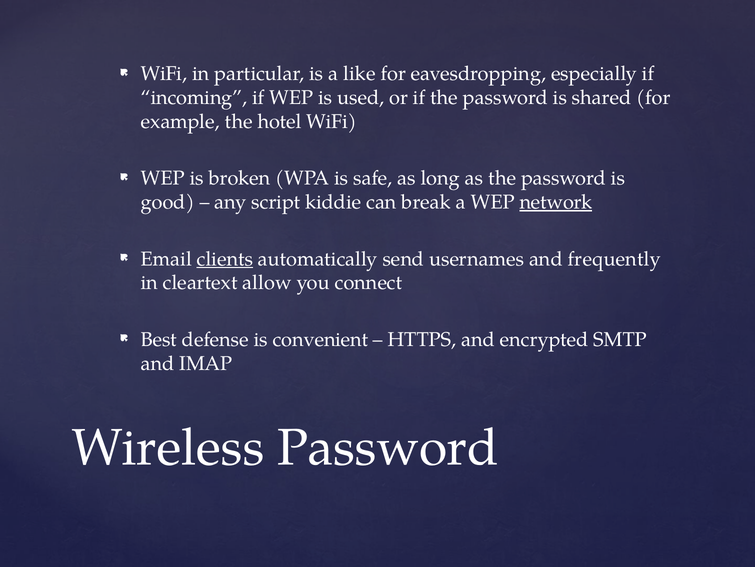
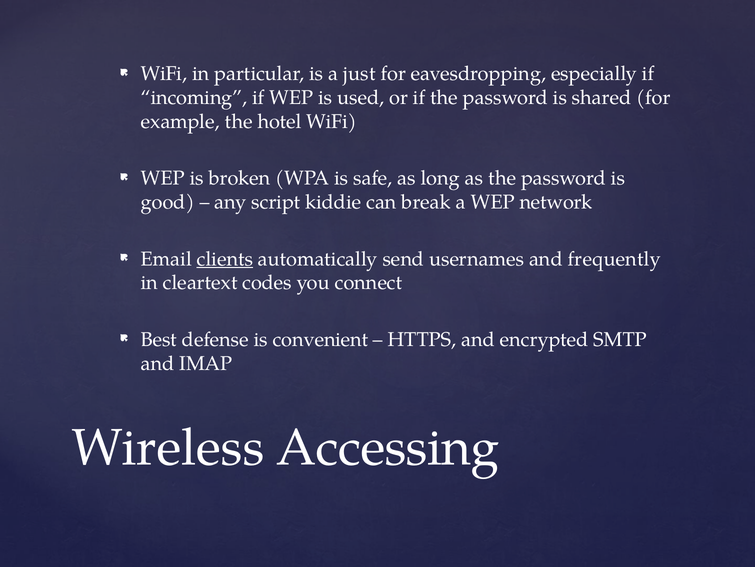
like: like -> just (359, 74)
network underline: present -> none (556, 202)
allow: allow -> codes (267, 282)
Wireless Password: Password -> Accessing (388, 447)
